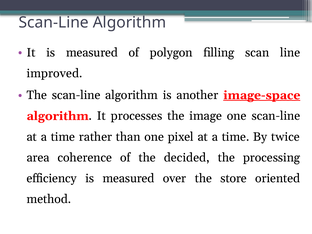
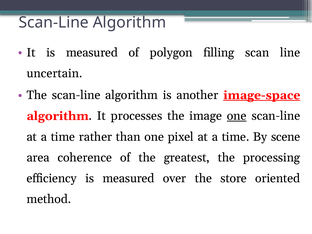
improved: improved -> uncertain (54, 73)
one underline: none -> present (237, 116)
twice: twice -> scene (286, 137)
decided: decided -> greatest (187, 158)
